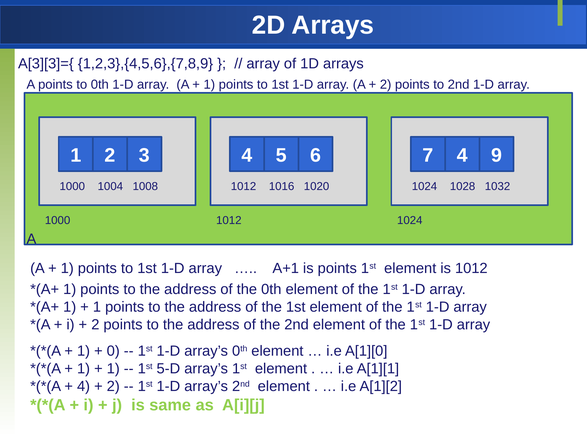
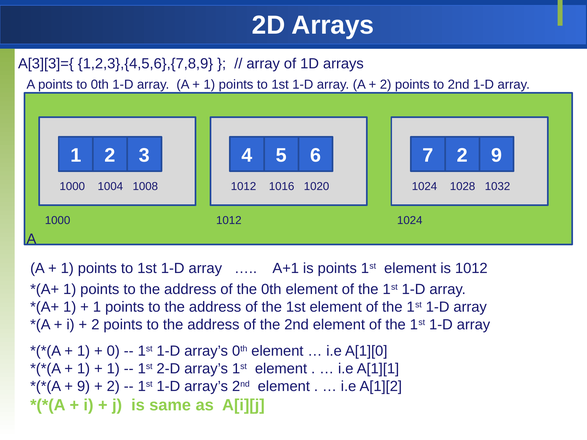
7 4: 4 -> 2 (462, 155)
5-D: 5-D -> 2-D (168, 369)
4: 4 -> 9 (84, 387)
